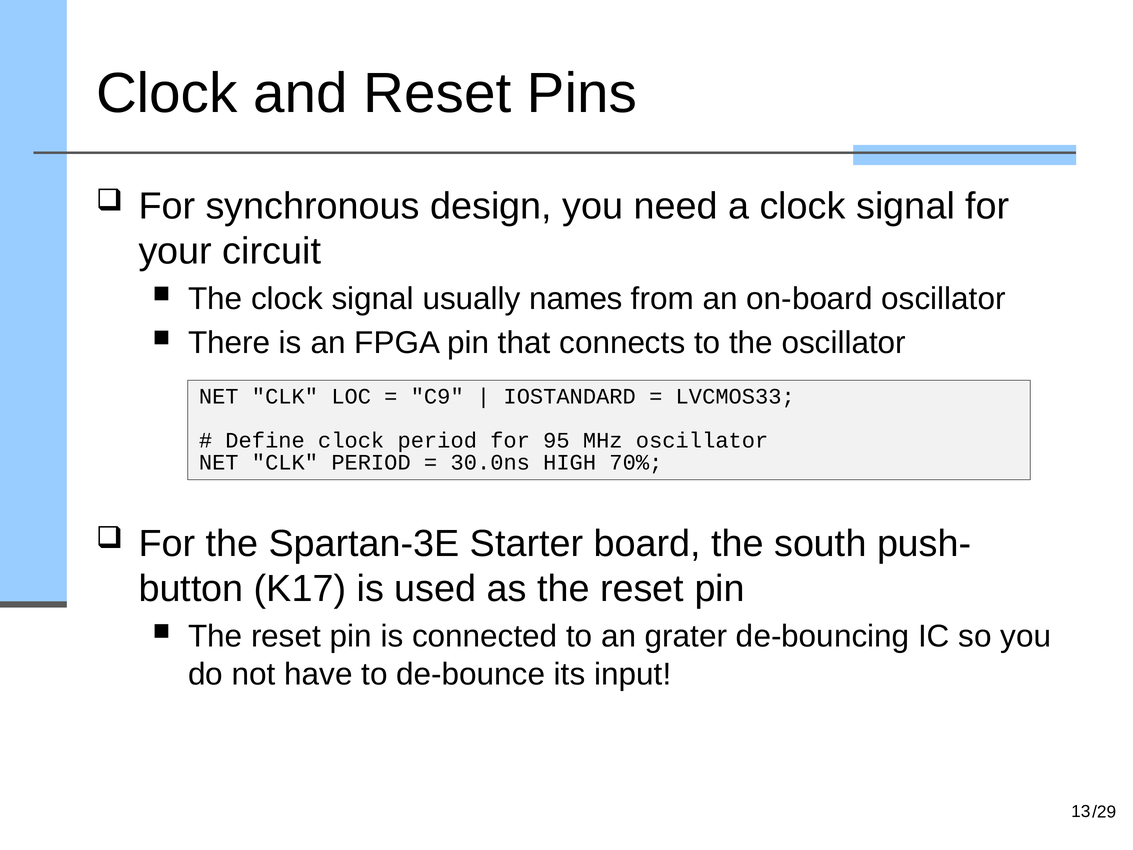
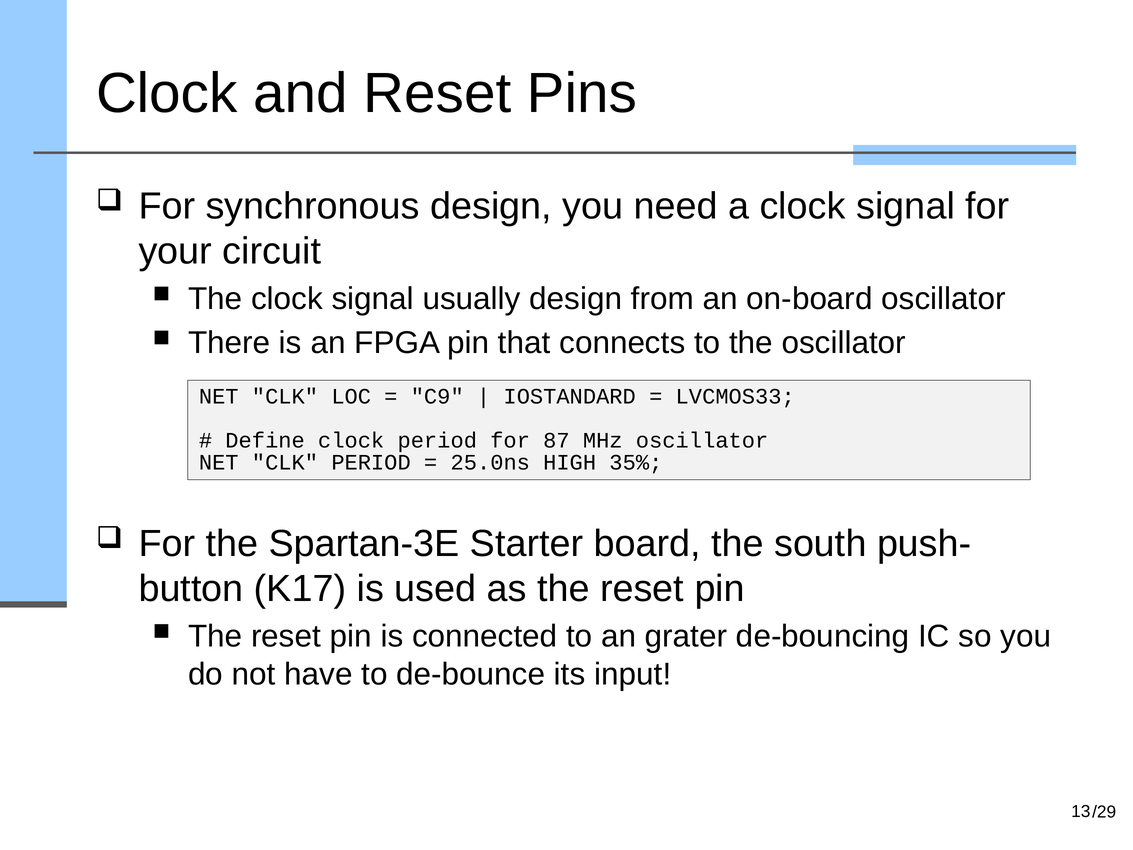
usually names: names -> design (576, 299)
95: 95 -> 87 (556, 440)
30.0ns: 30.0ns -> 25.0ns (490, 462)
70%: 70% -> 35% (636, 462)
